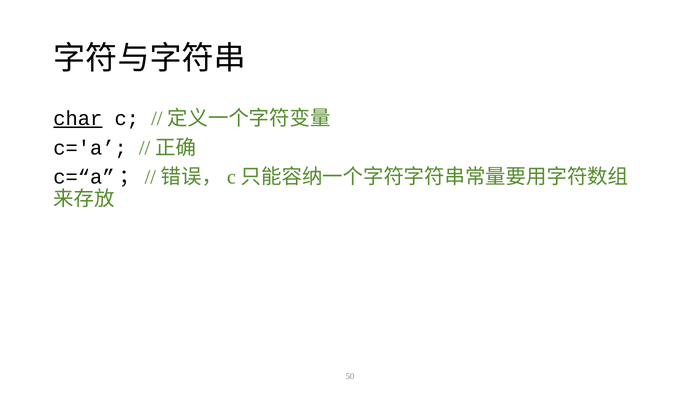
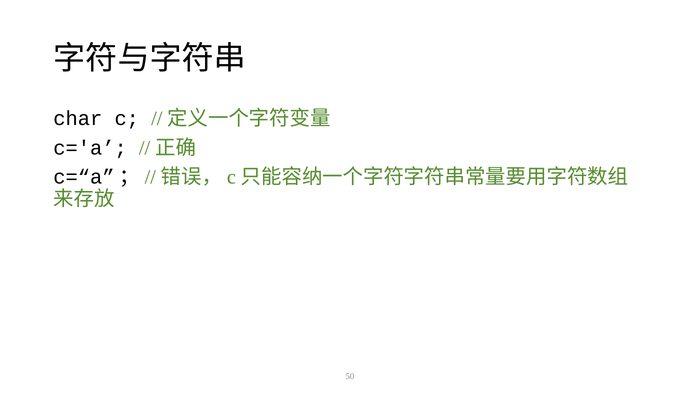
char underline: present -> none (78, 118)
